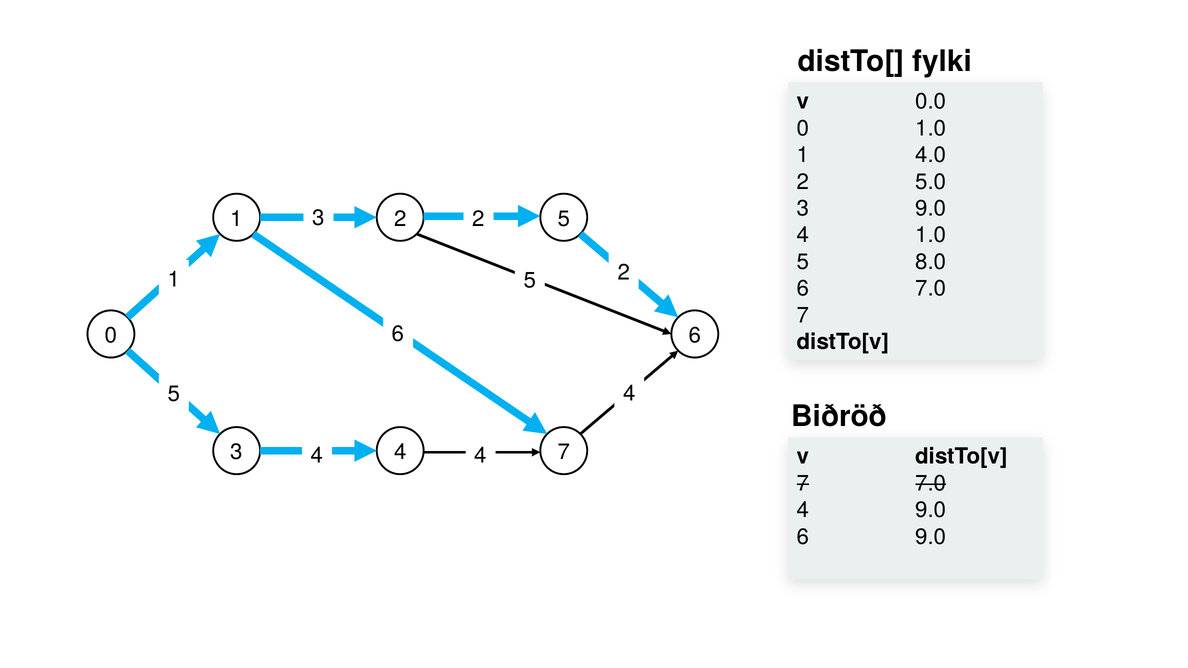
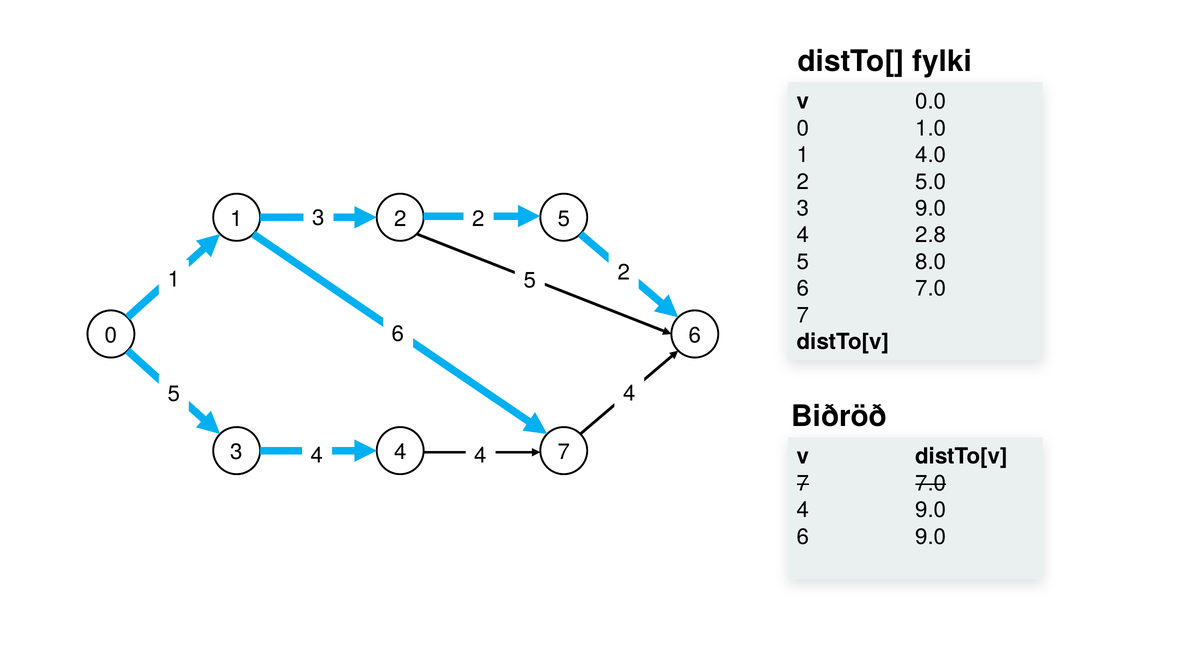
1.0: 1.0 -> 2.8 (931, 235)
